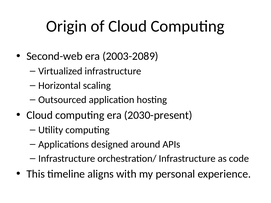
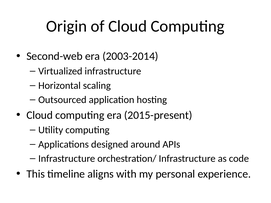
2003-2089: 2003-2089 -> 2003-2014 (130, 56)
2030-present: 2030-present -> 2015-present (158, 115)
